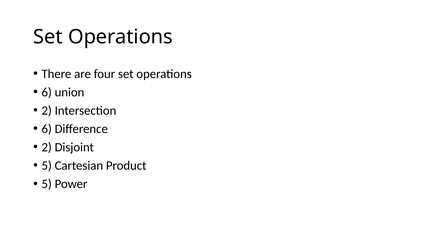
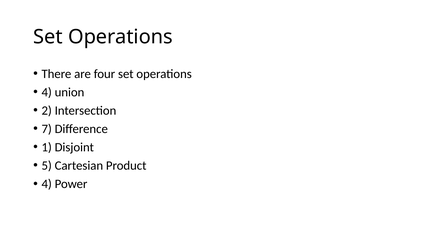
6: 6 -> 4 (47, 92)
6: 6 -> 7 (47, 129)
2: 2 -> 1 (47, 147)
5: 5 -> 4 (47, 184)
